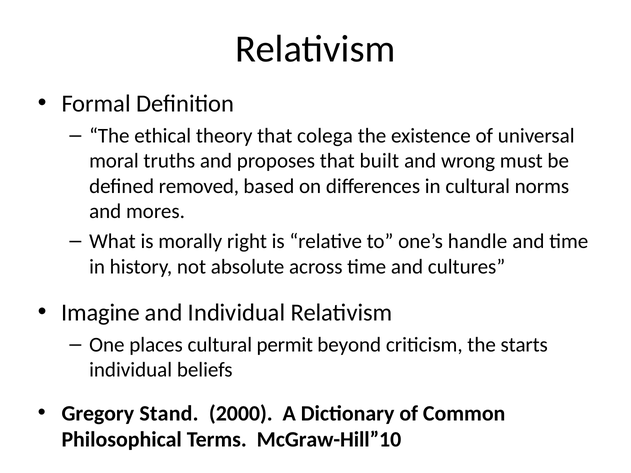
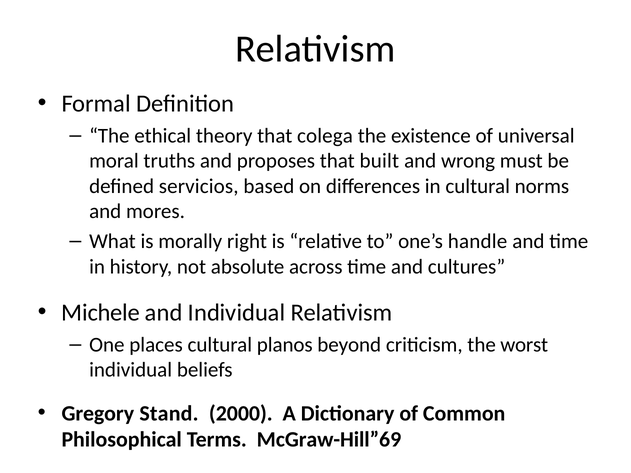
removed: removed -> servicios (199, 186)
Imagine: Imagine -> Michele (101, 313)
permit: permit -> planos (285, 345)
starts: starts -> worst (524, 345)
McGraw-Hill”10: McGraw-Hill”10 -> McGraw-Hill”69 (329, 440)
